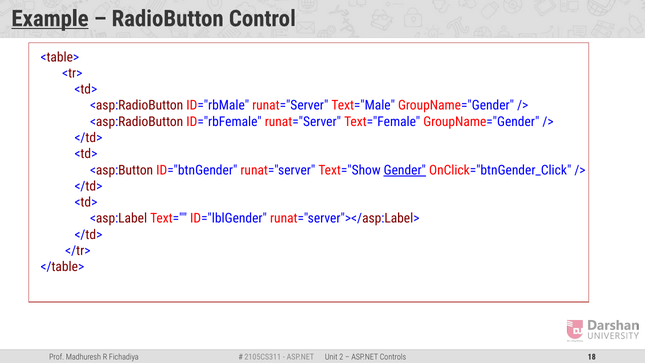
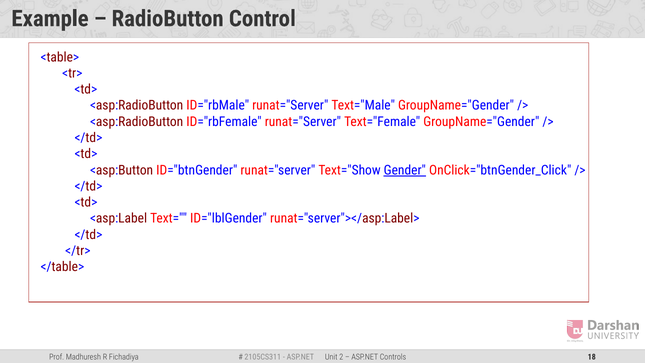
Example underline: present -> none (50, 19)
